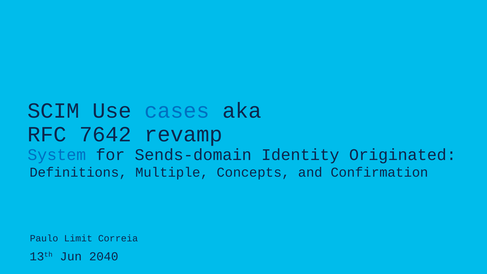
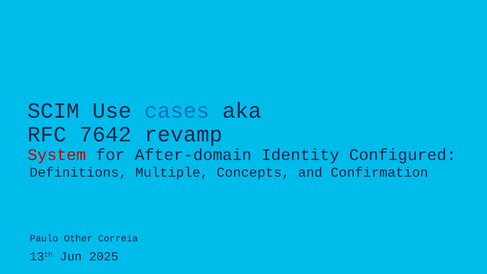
System colour: blue -> red (57, 155)
Sends-domain: Sends-domain -> After-domain (193, 155)
Originated: Originated -> Configured (403, 155)
Limit: Limit -> Other (78, 238)
2040: 2040 -> 2025 (104, 256)
